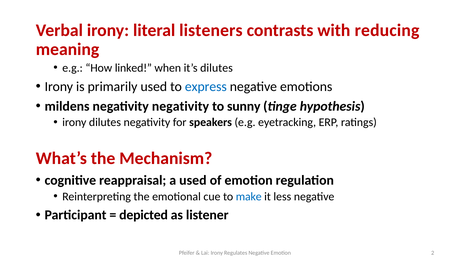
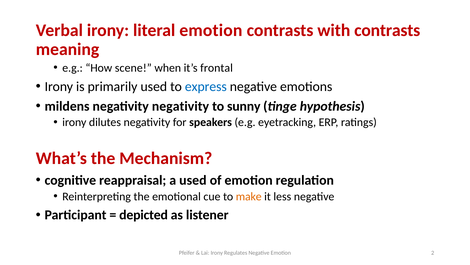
literal listeners: listeners -> emotion (211, 30)
with reducing: reducing -> contrasts (387, 30)
linked: linked -> scene (133, 68)
it’s dilutes: dilutes -> frontal (217, 68)
make colour: blue -> orange (249, 196)
